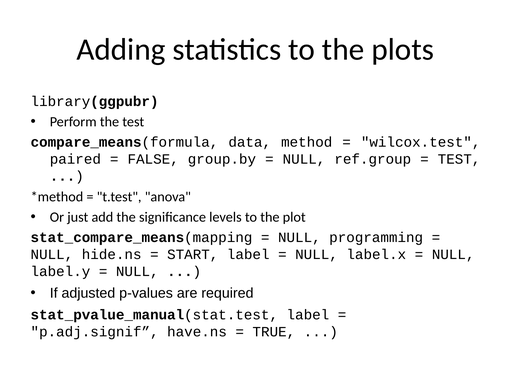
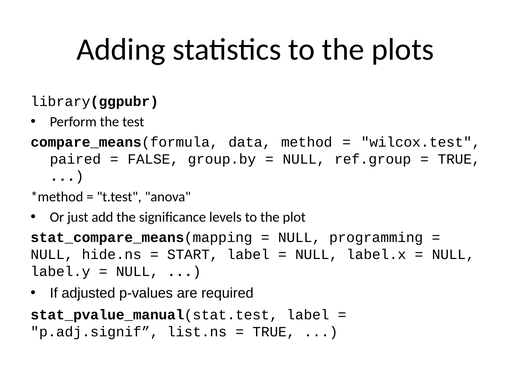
TEST: TEST -> TRUE (459, 159)
have.ns: have.ns -> list.ns (197, 332)
